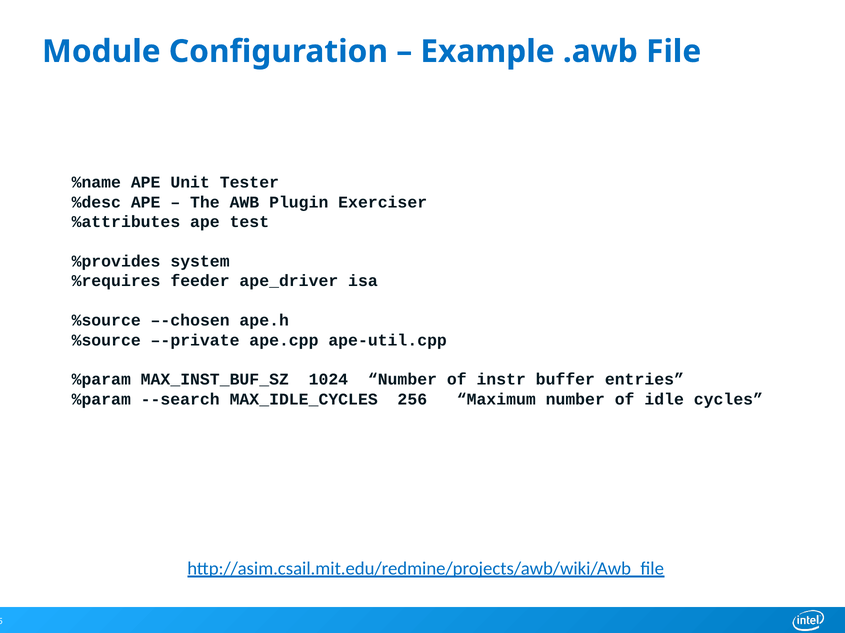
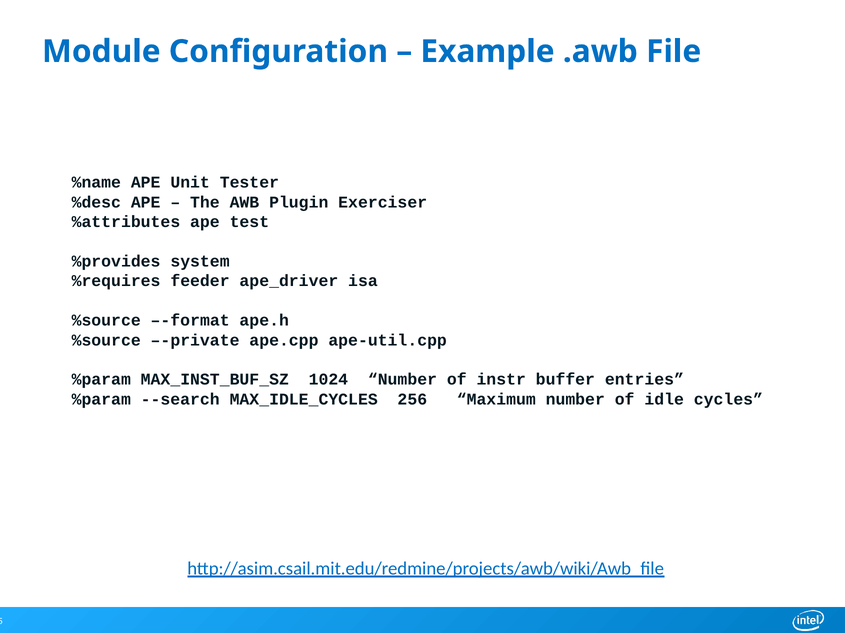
–-chosen: –-chosen -> –-format (190, 321)
